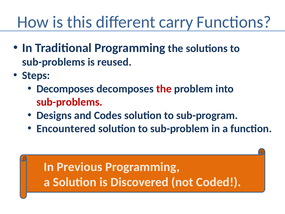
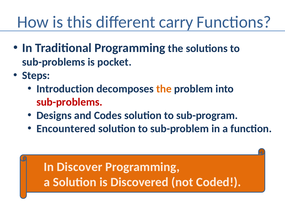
reused: reused -> pocket (114, 62)
Decomposes: Decomposes -> Introduction (65, 89)
the colour: red -> orange (164, 89)
Previous: Previous -> Discover (80, 167)
